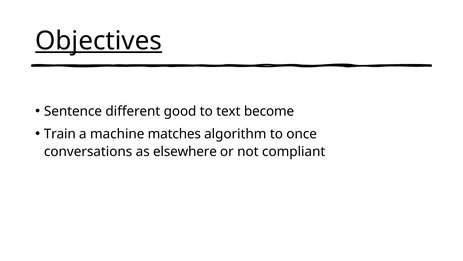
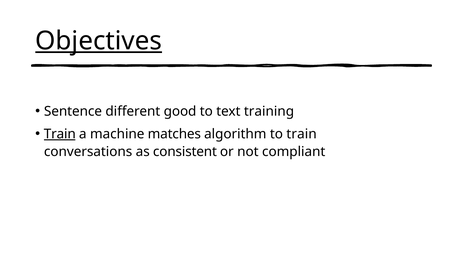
become: become -> training (269, 111)
Train underline: none -> present (60, 134)
to once: once -> train (302, 134)
elsewhere: elsewhere -> consistent (185, 152)
